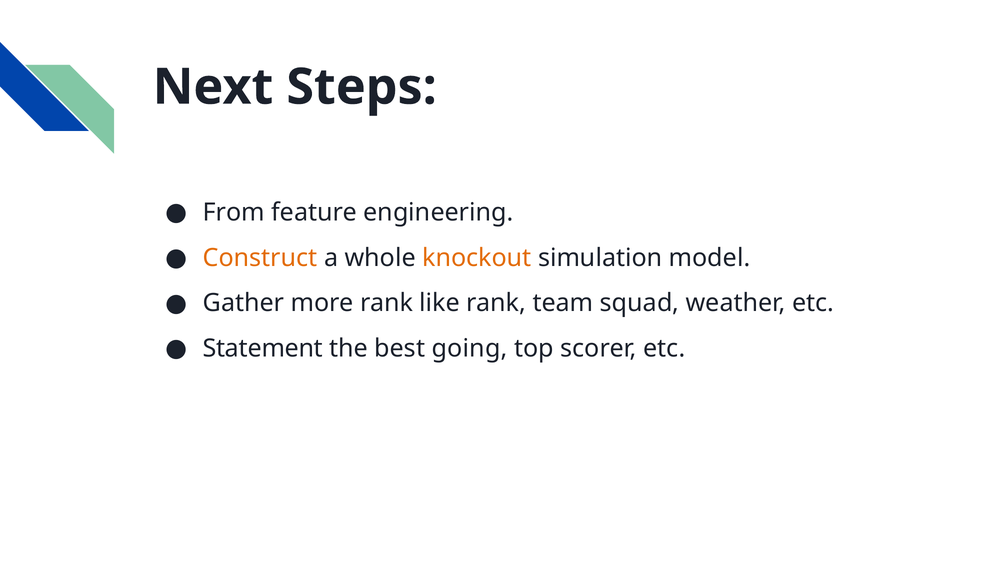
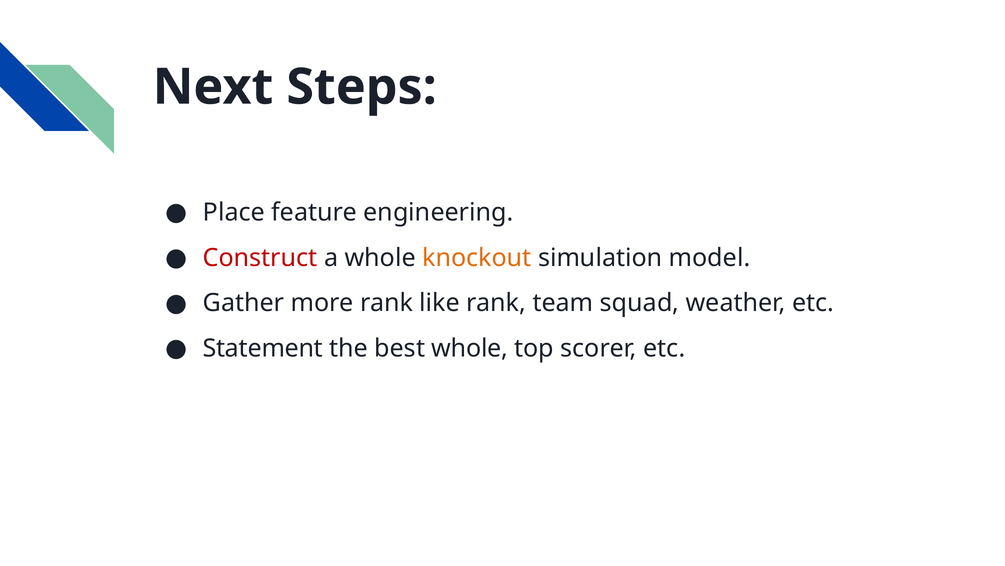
From: From -> Place (234, 212)
Construct colour: orange -> red (260, 258)
best going: going -> whole (470, 348)
